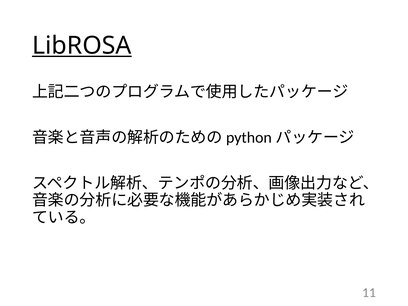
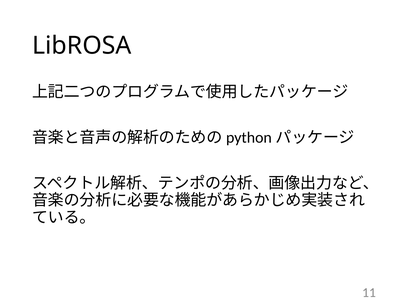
LibROSA underline: present -> none (82, 46)
